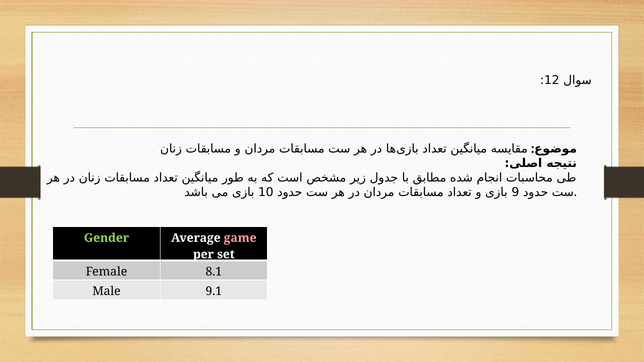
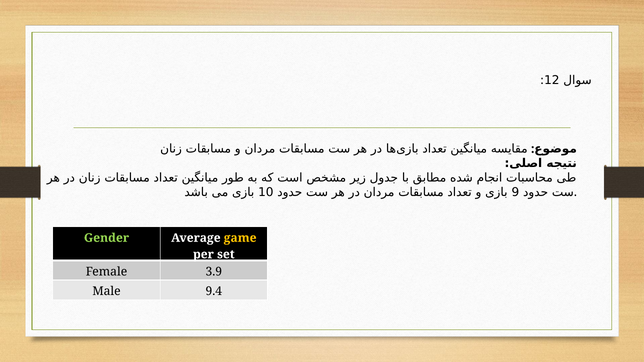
game colour: pink -> yellow (240, 238)
8.1: 8.1 -> 3.9 (214, 272)
9.1: 9.1 -> 9.4 (214, 291)
